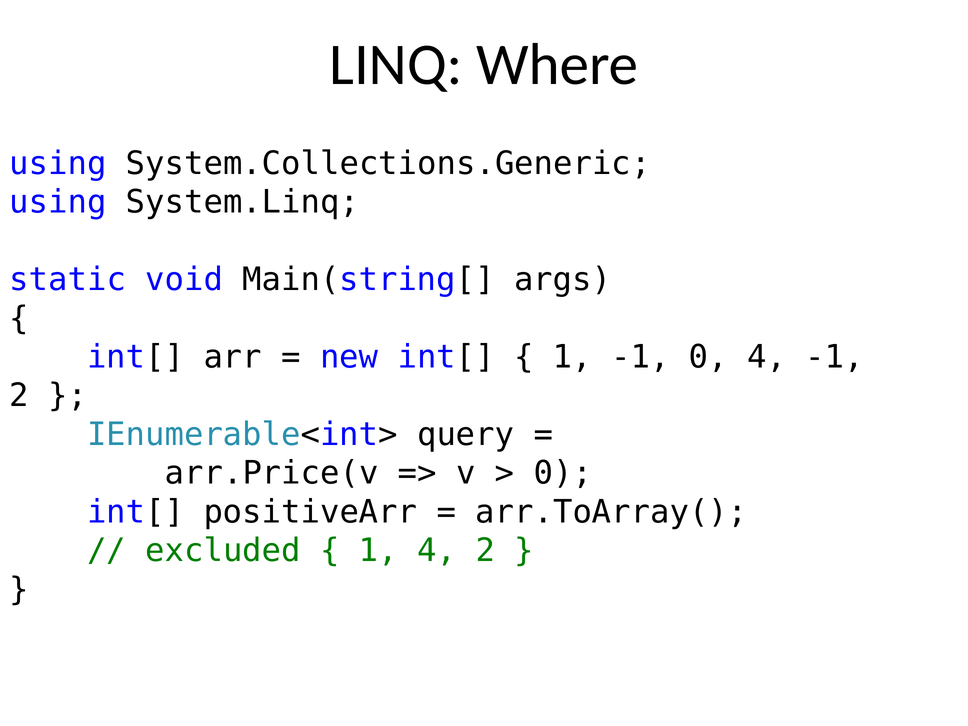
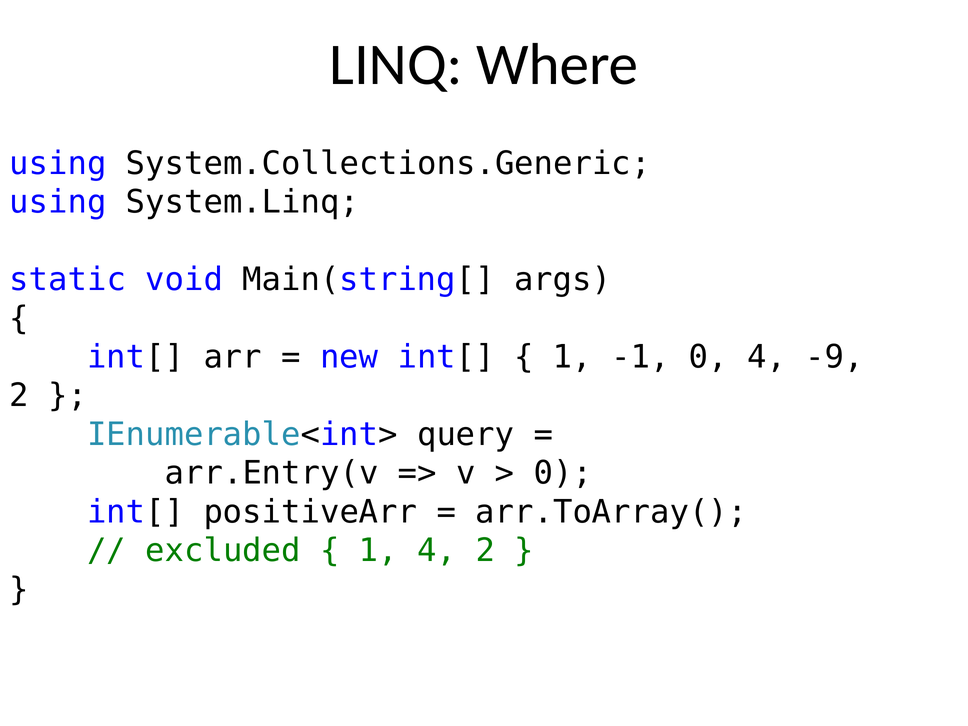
4 -1: -1 -> -9 (835, 357)
arr.Price(v: arr.Price(v -> arr.Entry(v (272, 473)
